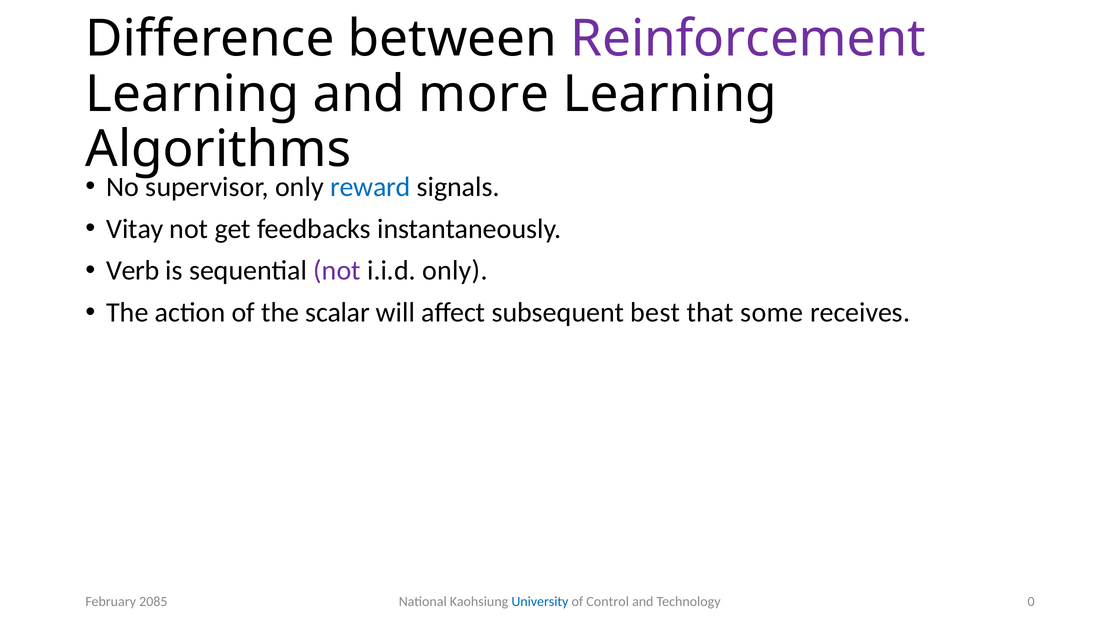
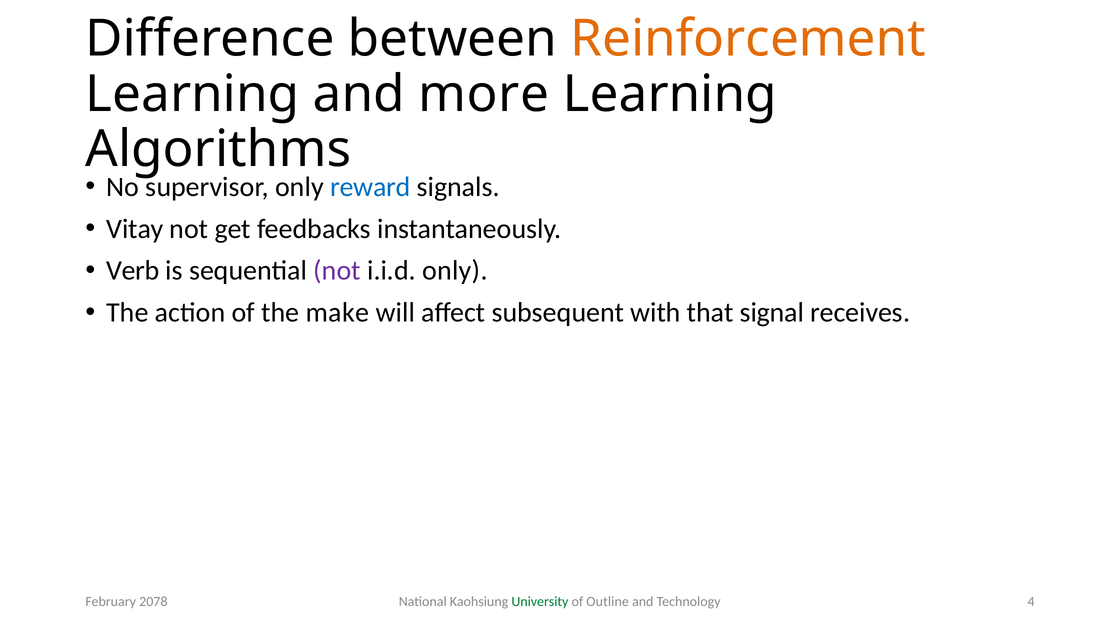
Reinforcement colour: purple -> orange (748, 39)
scalar: scalar -> make (337, 313)
best: best -> with (655, 313)
some: some -> signal (772, 313)
University colour: blue -> green (540, 602)
Control: Control -> Outline (608, 602)
0: 0 -> 4 (1031, 602)
2085: 2085 -> 2078 (153, 602)
